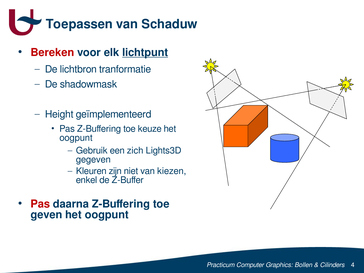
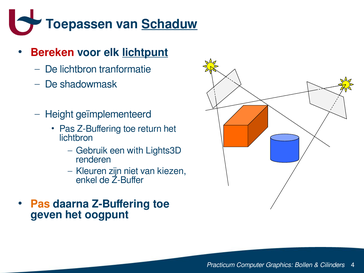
Schaduw underline: none -> present (170, 24)
keuze: keuze -> return (150, 129)
oogpunt: oogpunt -> lichtbron (76, 138)
zich: zich -> with (135, 151)
gegeven: gegeven -> renderen (93, 160)
Pas colour: red -> orange (40, 204)
